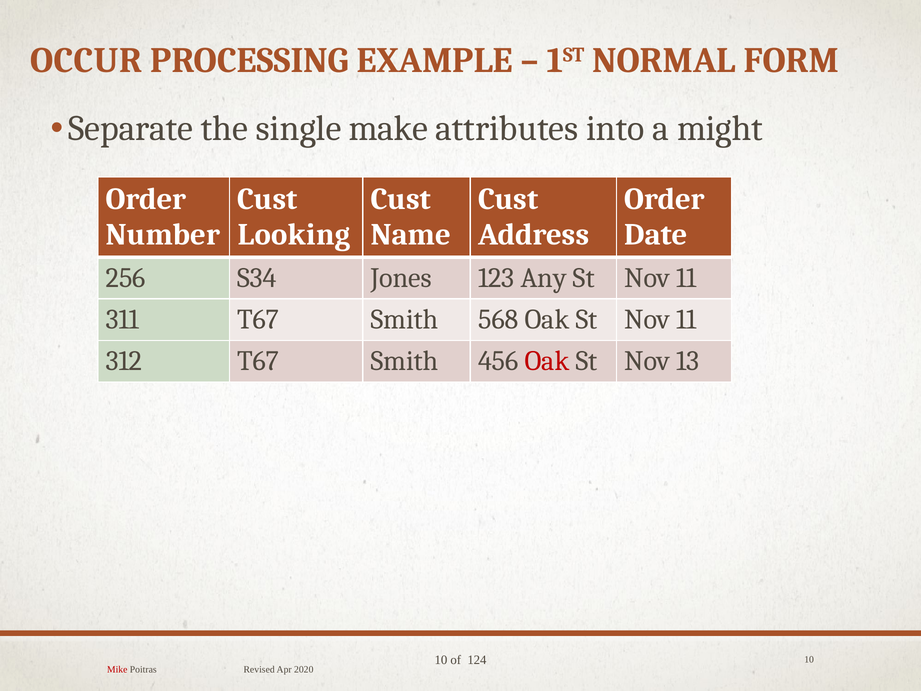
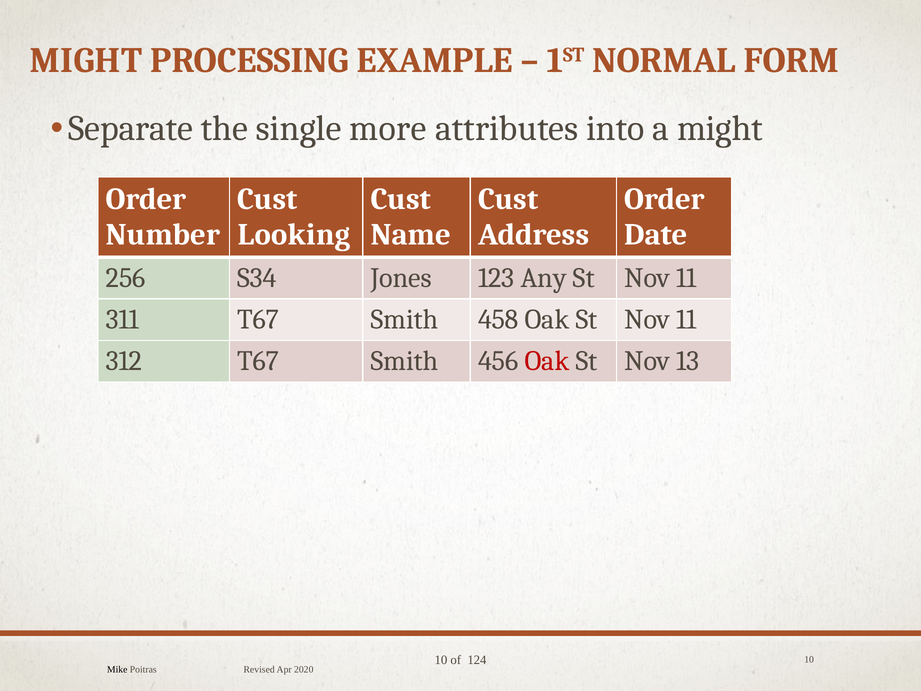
OCCUR: OCCUR -> MIGHT (86, 60)
make: make -> more (388, 128)
568: 568 -> 458 (498, 319)
Mike colour: red -> black (117, 669)
